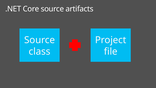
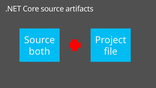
class: class -> both (40, 51)
